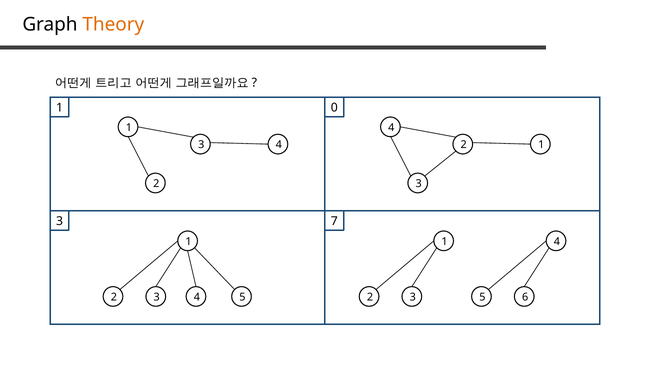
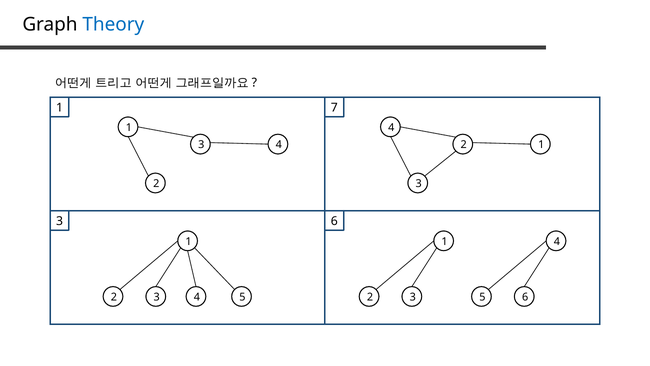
Theory colour: orange -> blue (113, 25)
0: 0 -> 7 (334, 108)
3 7: 7 -> 6 (334, 221)
